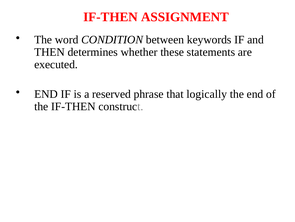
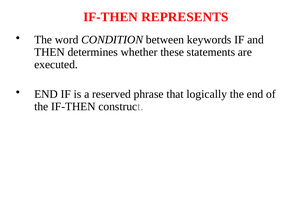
ASSIGNMENT: ASSIGNMENT -> REPRESENTS (185, 17)
